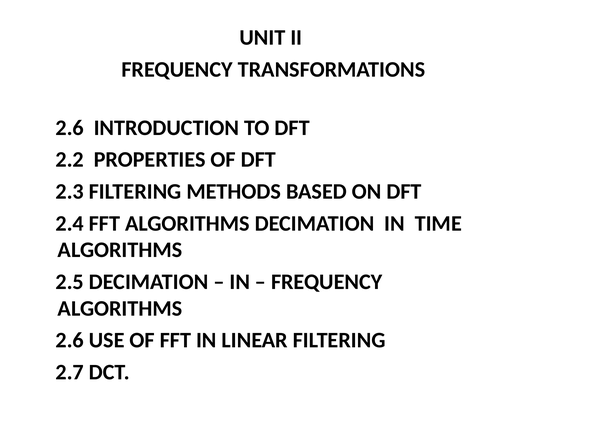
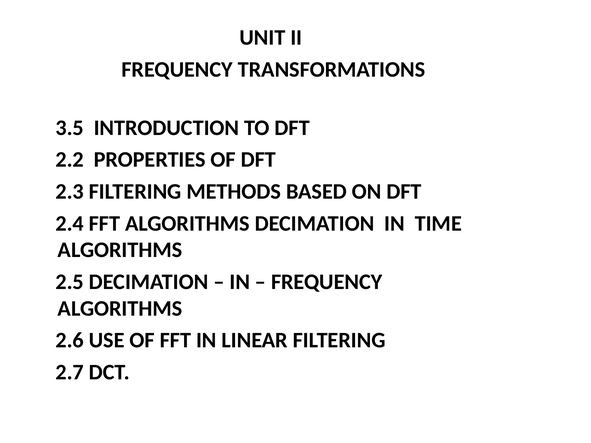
2.6: 2.6 -> 3.5 (70, 128)
